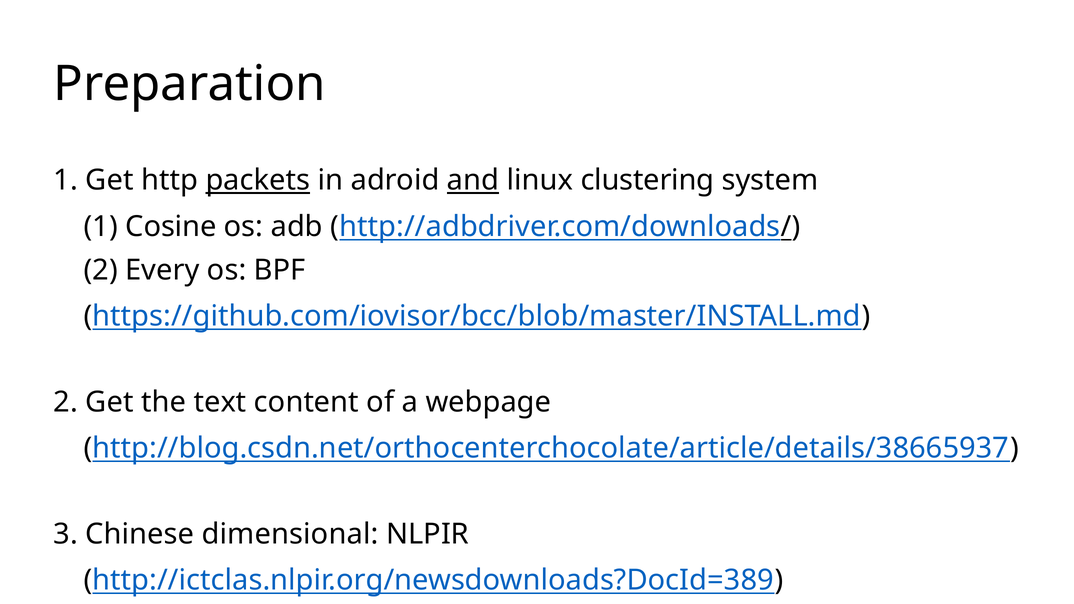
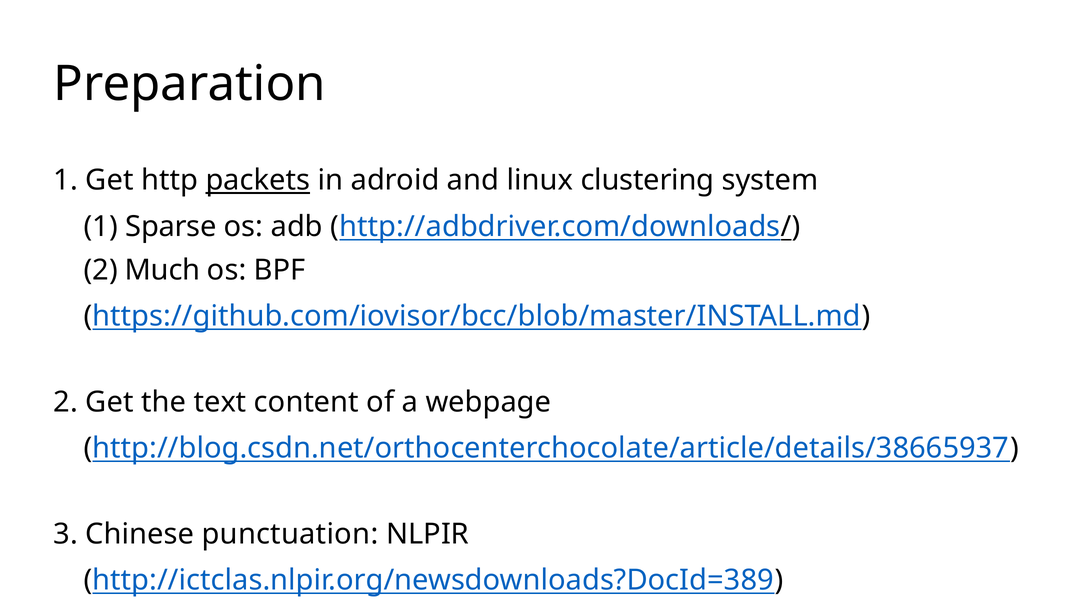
and underline: present -> none (473, 180)
Cosine: Cosine -> Sparse (171, 227)
Every: Every -> Much (163, 270)
dimensional: dimensional -> punctuation (290, 534)
